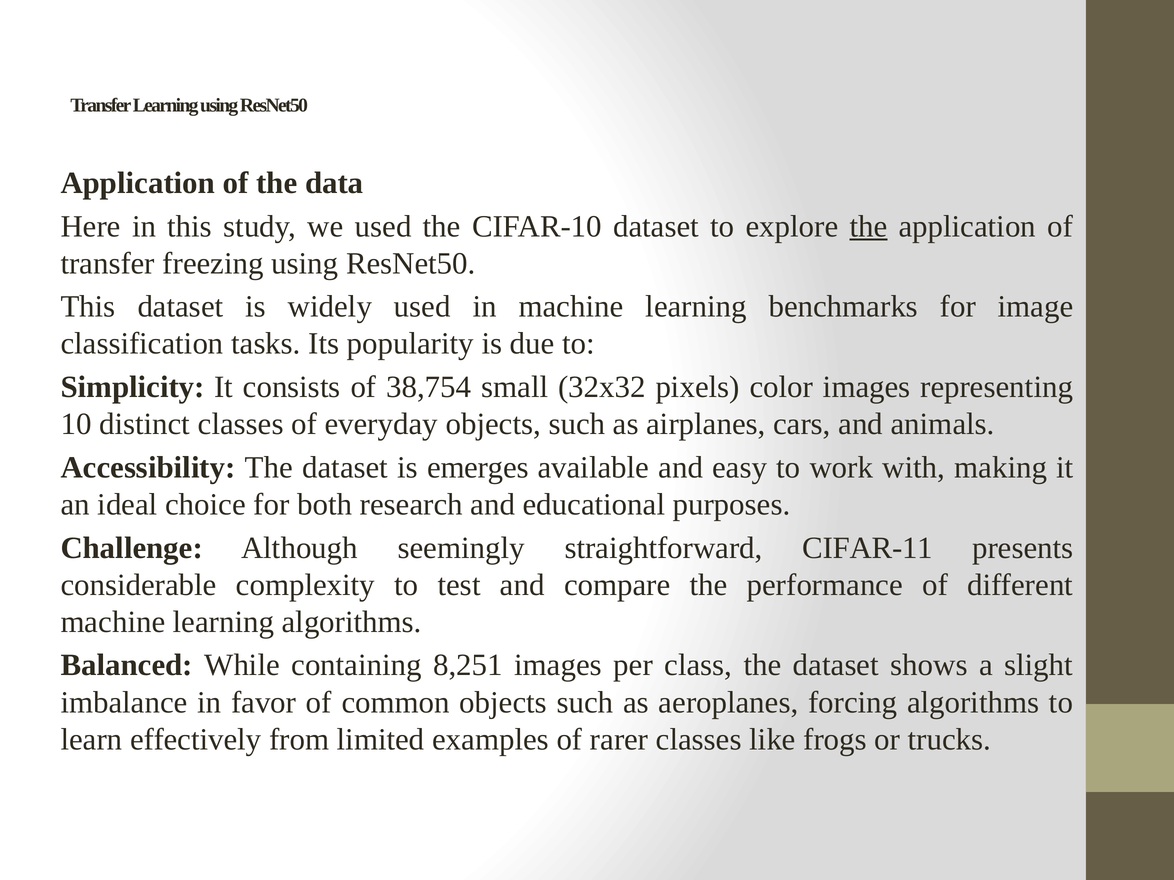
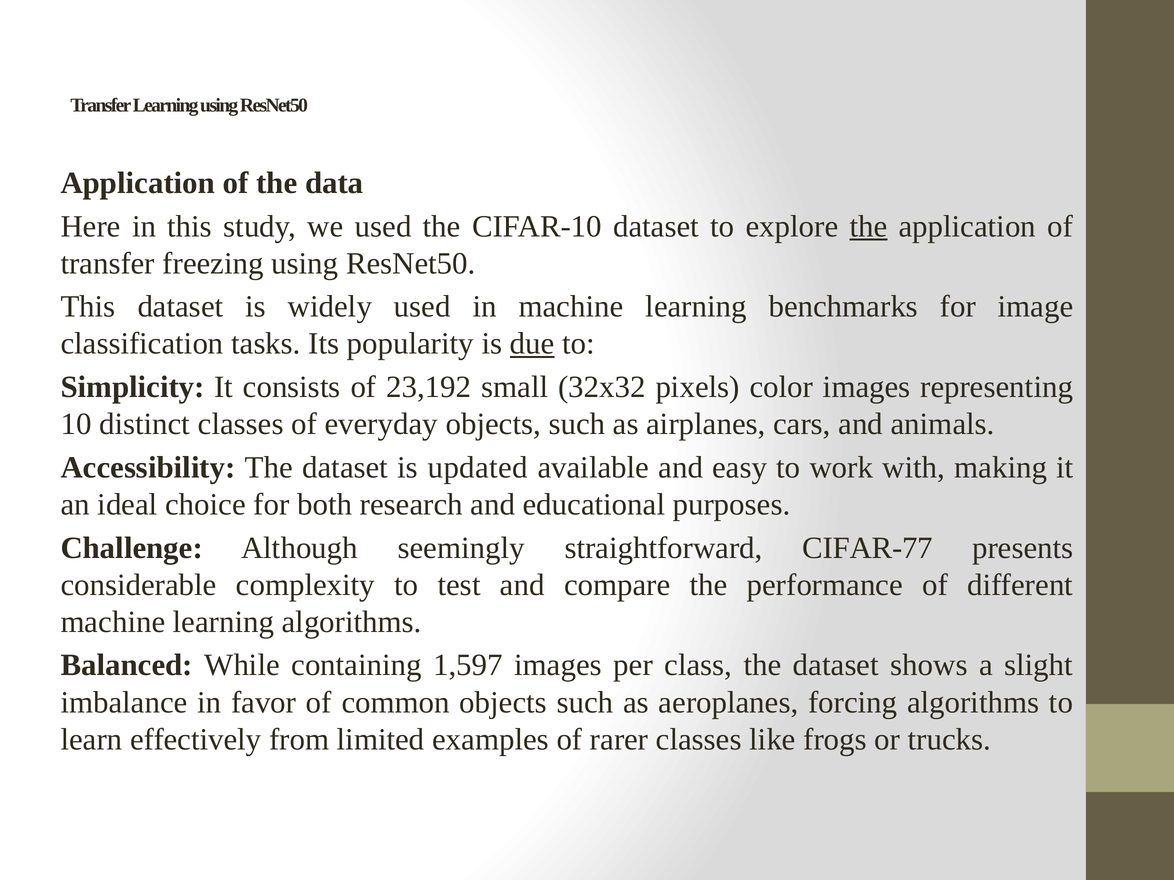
due underline: none -> present (532, 344)
38,754: 38,754 -> 23,192 (429, 387)
emerges: emerges -> updated (478, 468)
CIFAR-11: CIFAR-11 -> CIFAR-77 (868, 548)
8,251: 8,251 -> 1,597 (468, 666)
